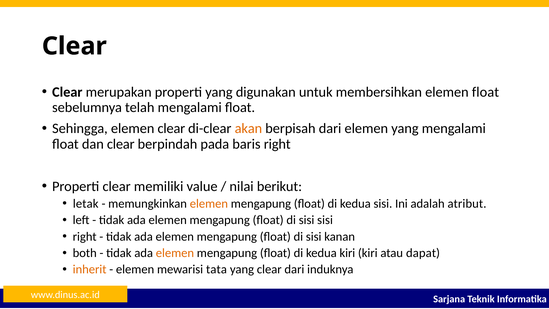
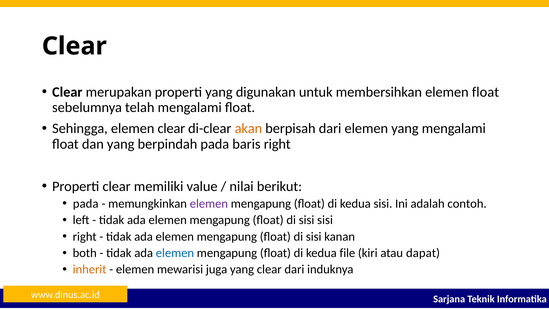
dan clear: clear -> yang (121, 144)
letak: letak -> pada (86, 204)
elemen colour: orange -> purple (209, 204)
atribut: atribut -> contoh (467, 204)
elemen colour: orange -> blue (175, 253)
kedua kiri: kiri -> file (347, 253)
tata: tata -> juga (217, 269)
